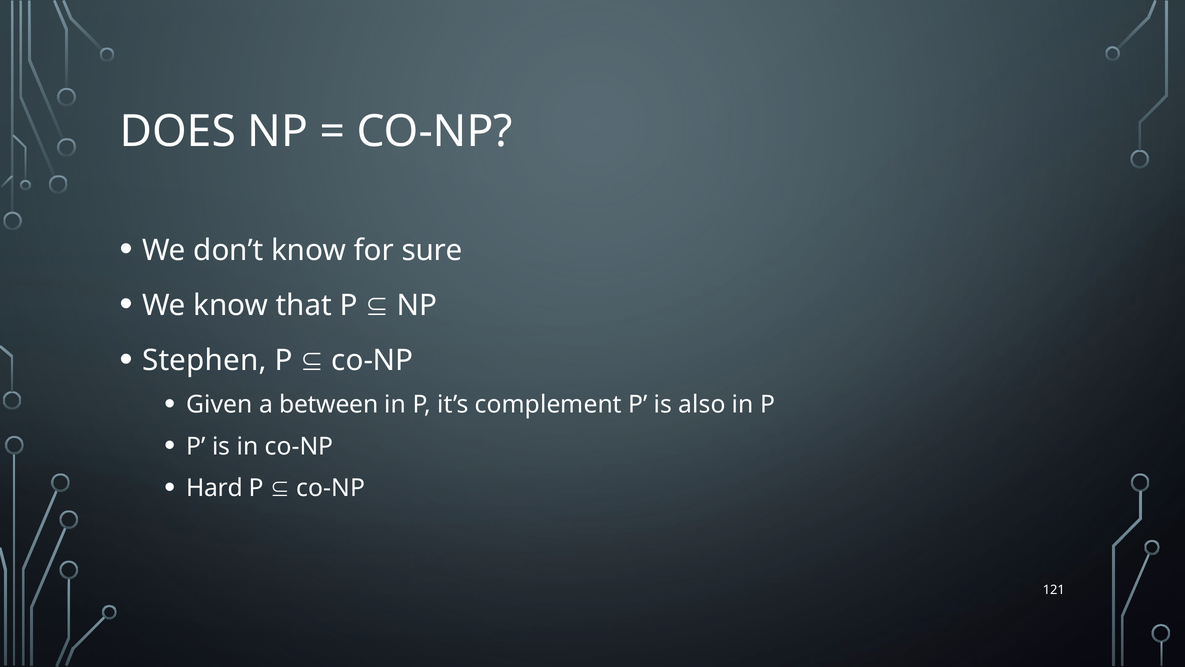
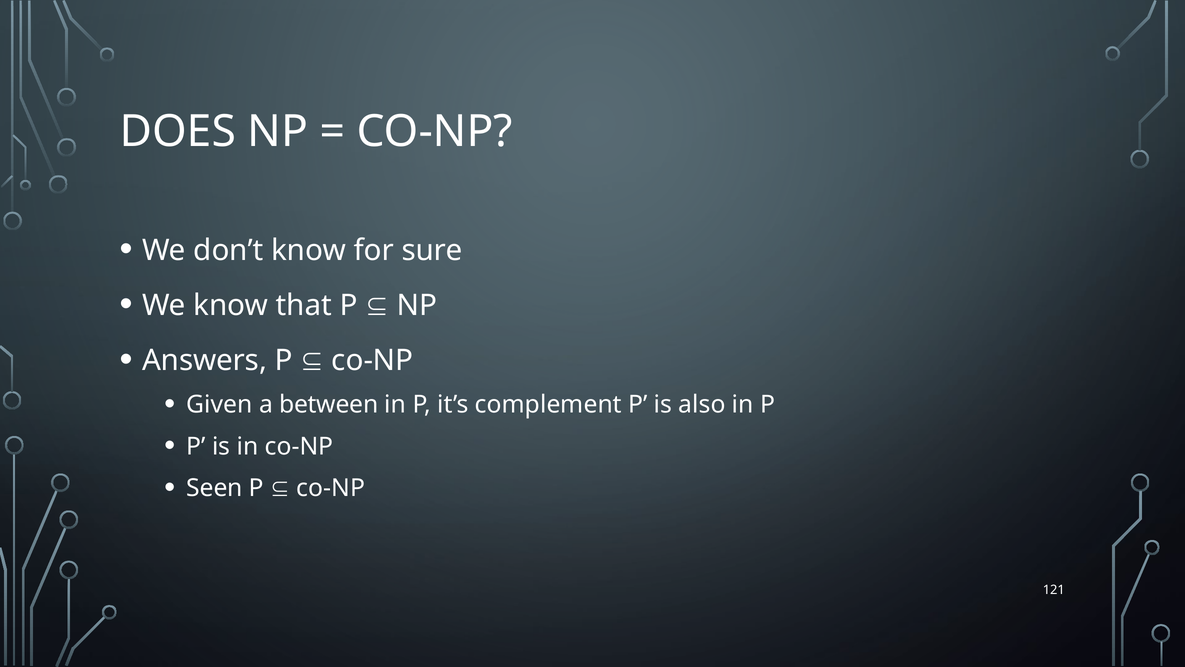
Stephen: Stephen -> Answers (205, 360)
Hard: Hard -> Seen (215, 488)
